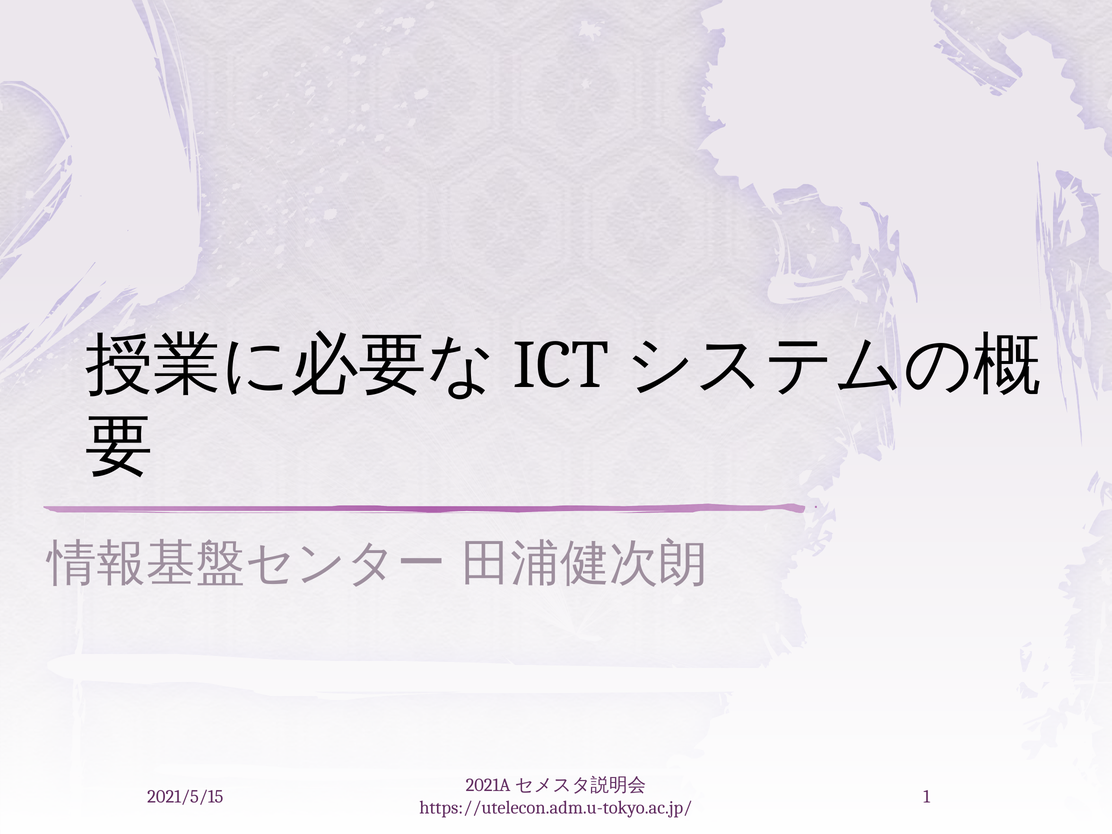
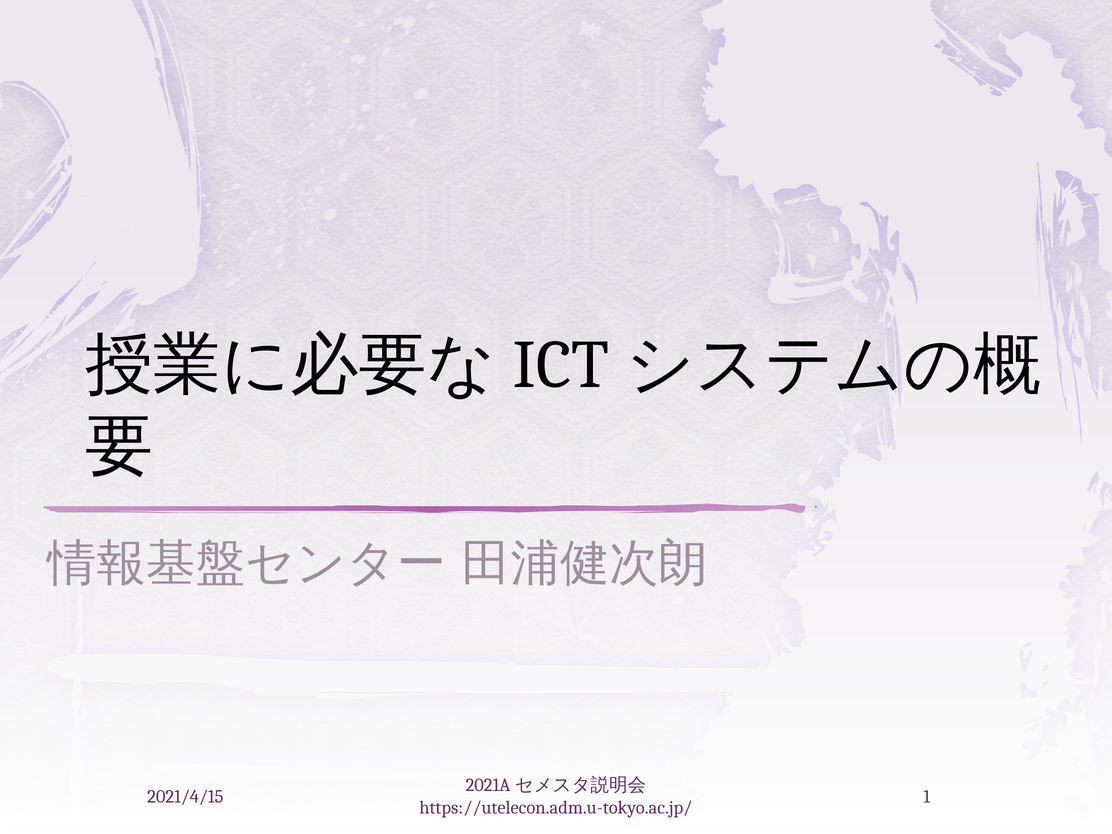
2021/5/15: 2021/5/15 -> 2021/4/15 (185, 796)
